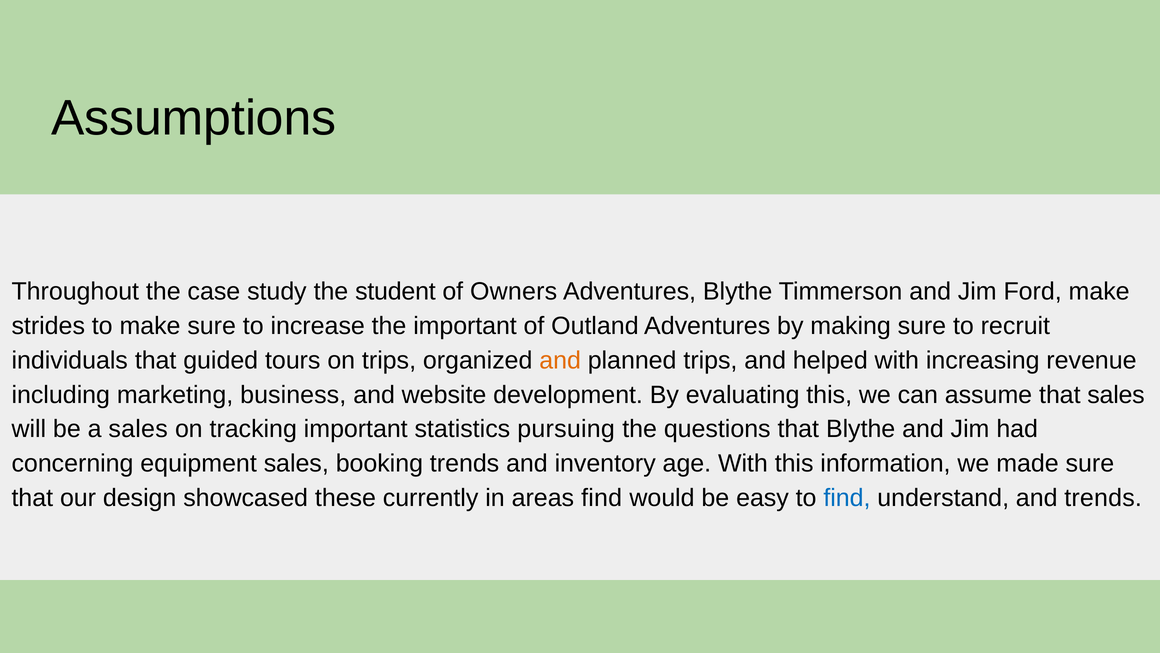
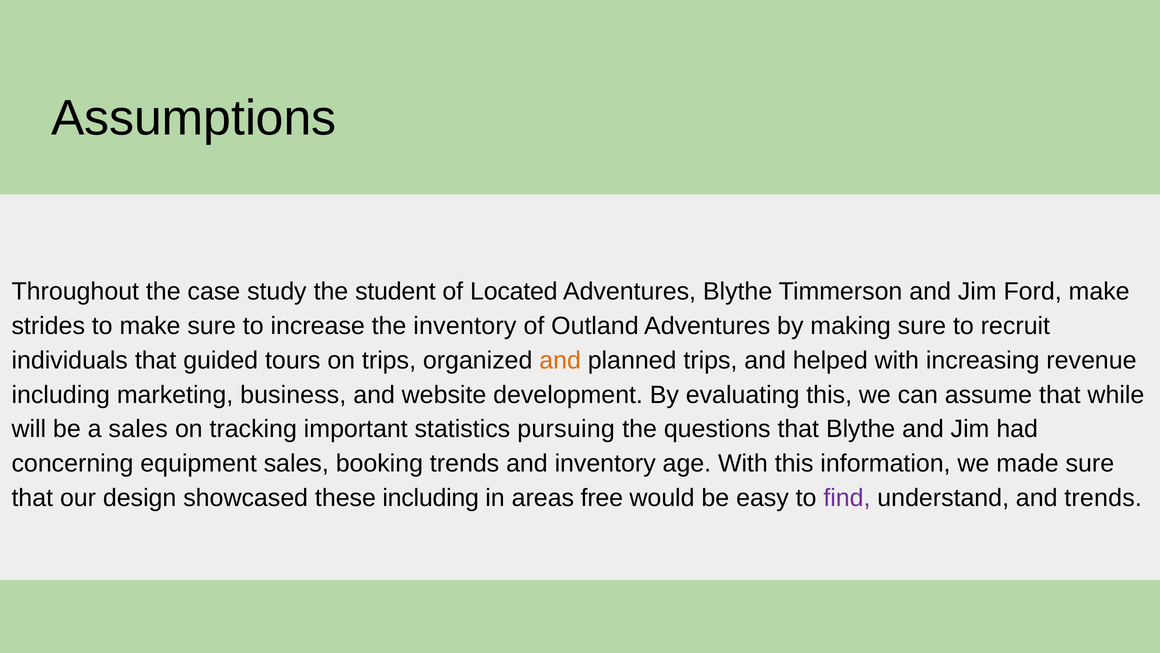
Owners: Owners -> Located (514, 291)
the important: important -> inventory (465, 326)
that sales: sales -> while (1116, 394)
these currently: currently -> including (431, 498)
areas find: find -> free (602, 498)
find colour: blue -> purple (847, 498)
